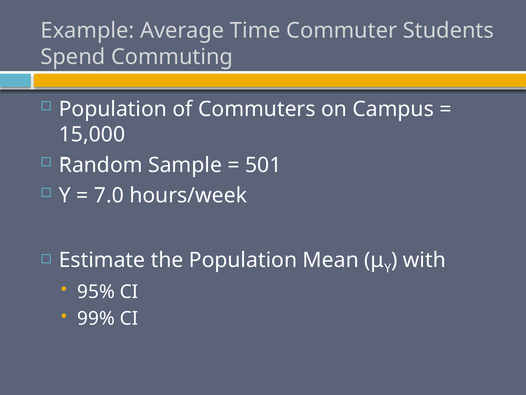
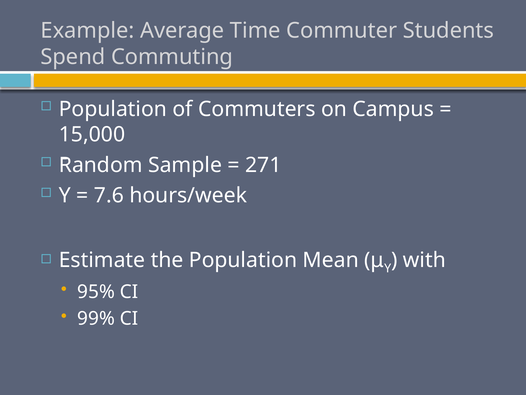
501: 501 -> 271 (263, 165)
7.0: 7.0 -> 7.6 (109, 195)
